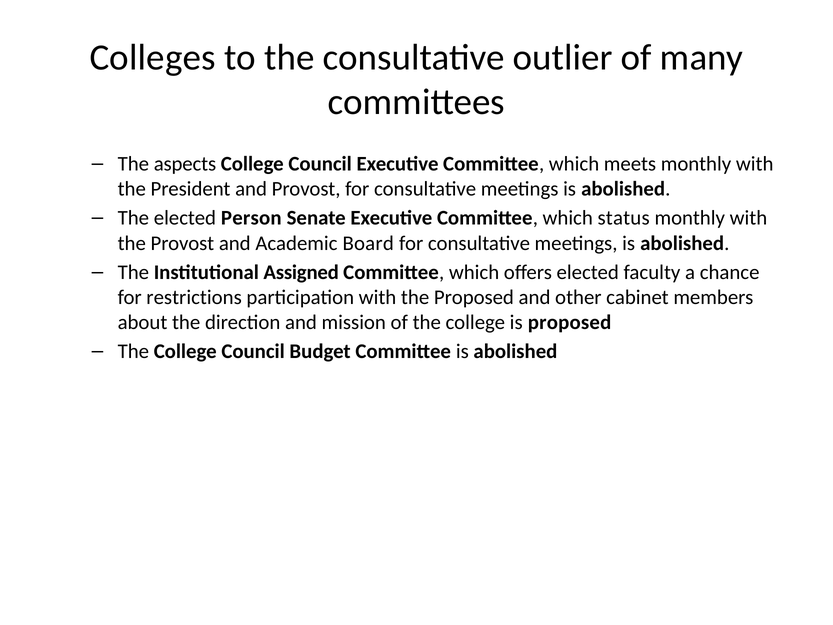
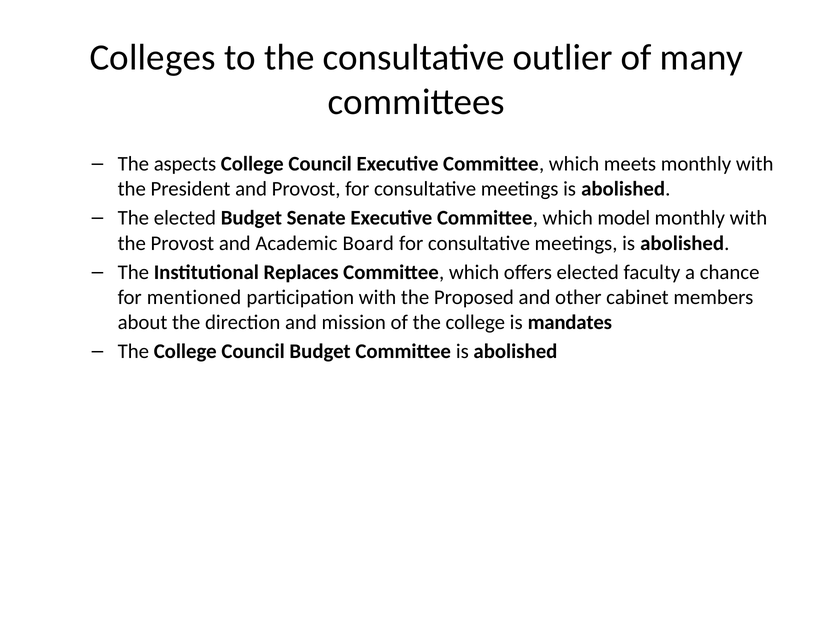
elected Person: Person -> Budget (251, 218)
status: status -> model (624, 218)
Assigned: Assigned -> Replaces (301, 272)
restrictions: restrictions -> mentioned (194, 297)
is proposed: proposed -> mandates (570, 322)
